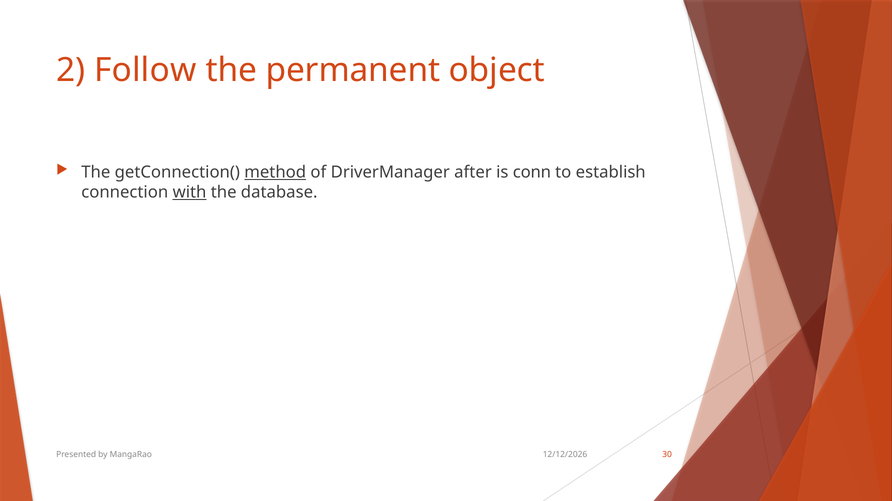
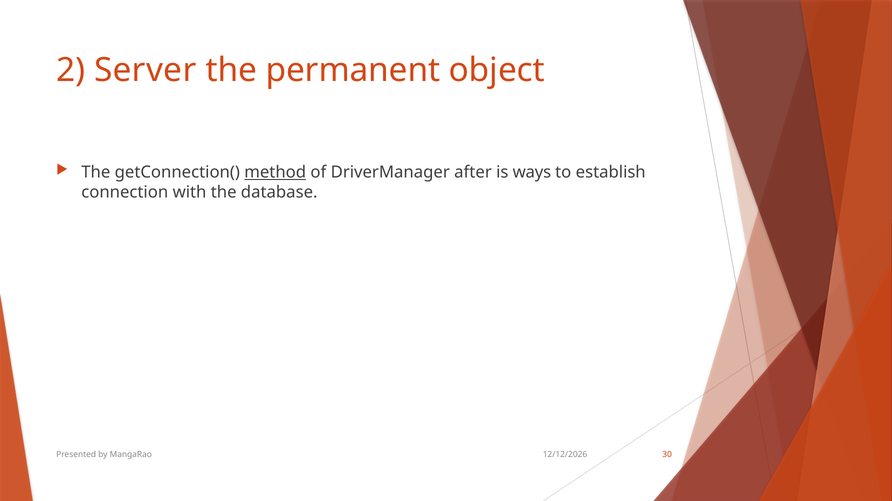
Follow: Follow -> Server (145, 70)
conn: conn -> ways (532, 173)
with underline: present -> none (190, 193)
